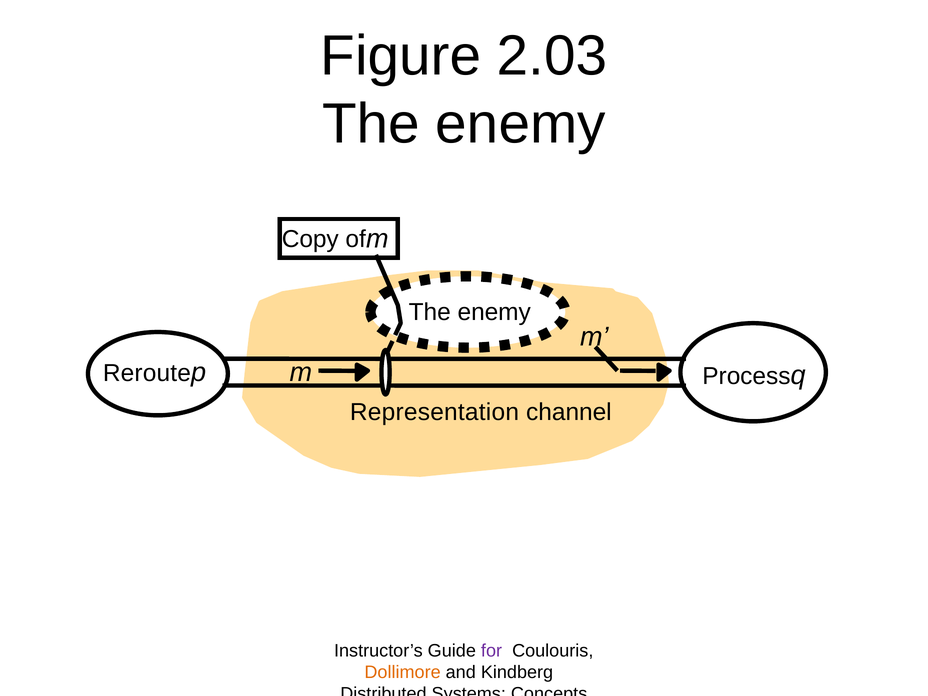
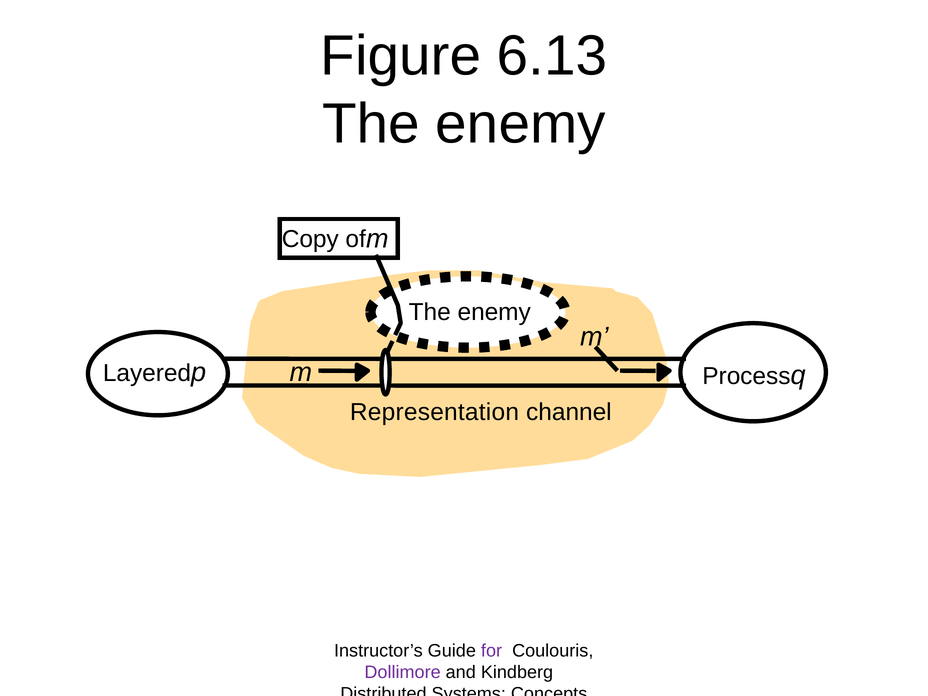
2.03: 2.03 -> 6.13 (552, 56)
Reroute: Reroute -> Layered (147, 373)
Dollimore colour: orange -> purple (403, 672)
